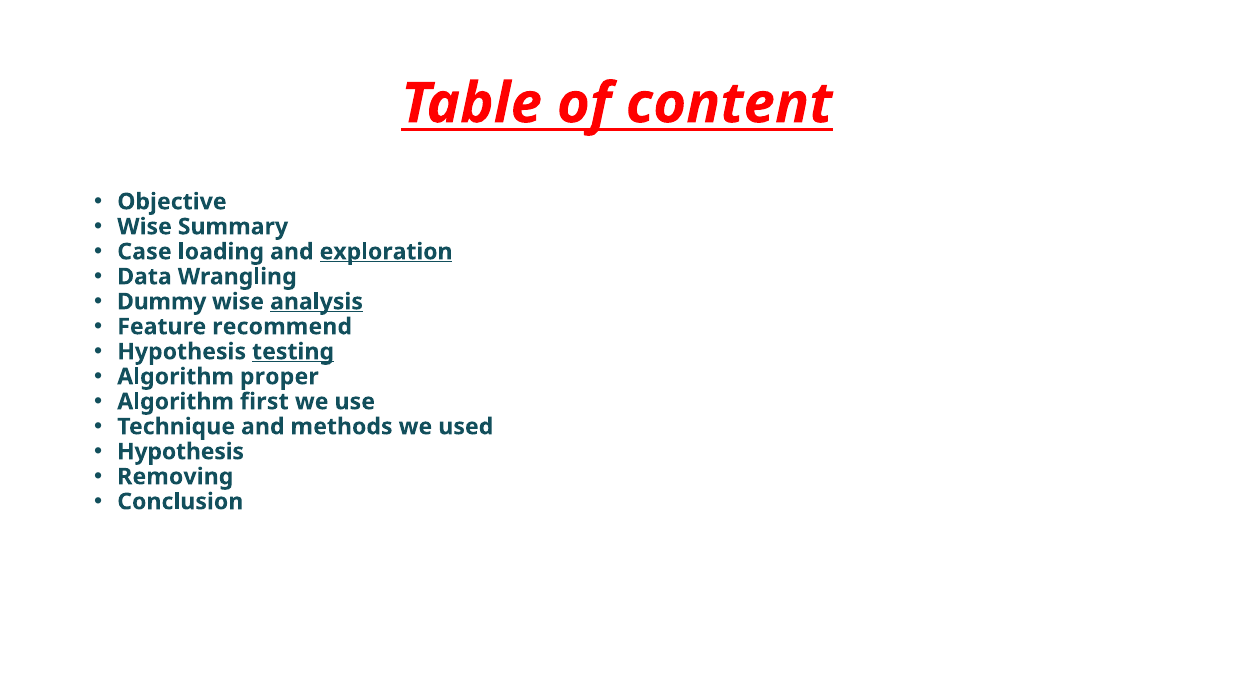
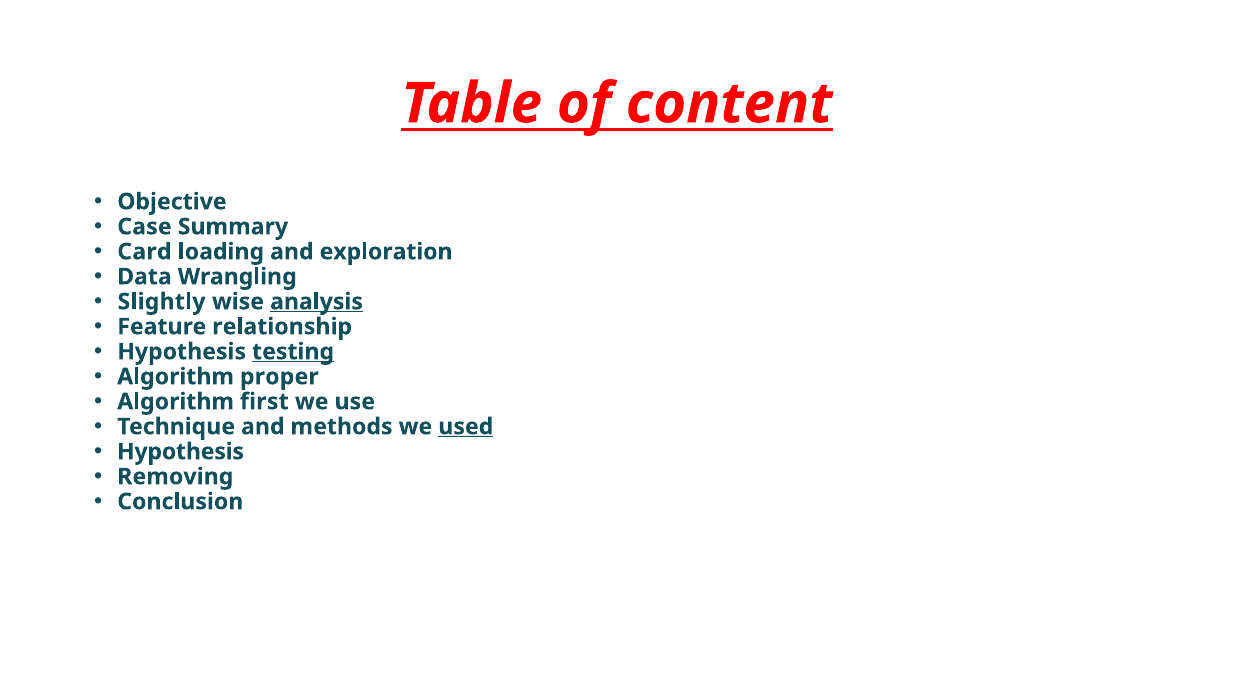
Wise: Wise -> Case (144, 227)
Case: Case -> Card (144, 252)
exploration underline: present -> none (386, 252)
Dummy: Dummy -> Slightly (161, 302)
recommend: recommend -> relationship (282, 327)
used underline: none -> present (466, 427)
